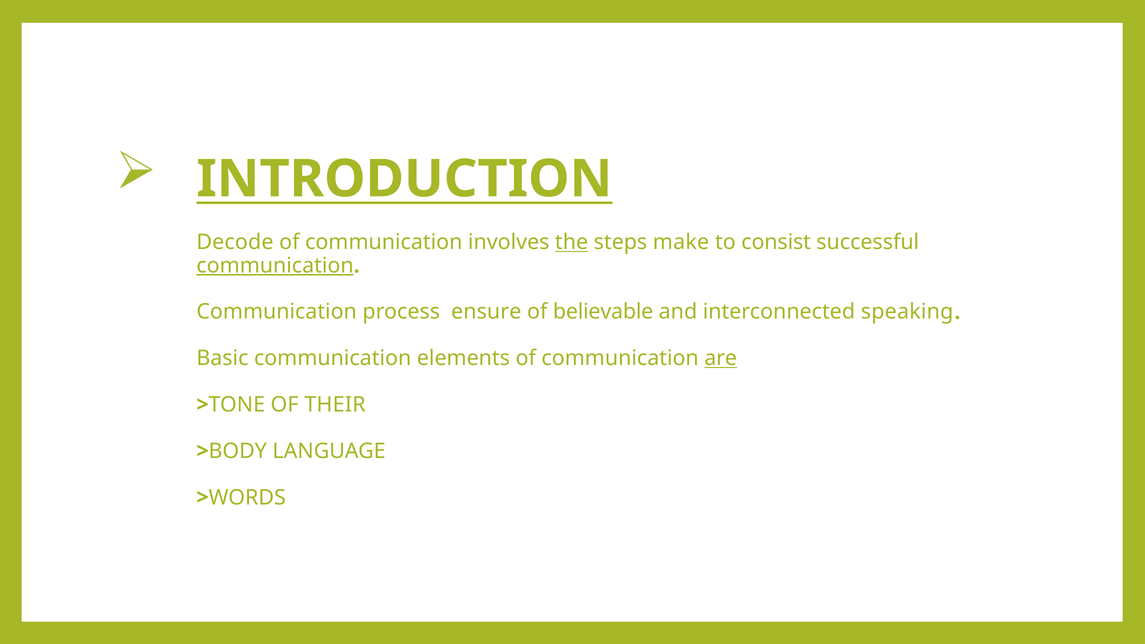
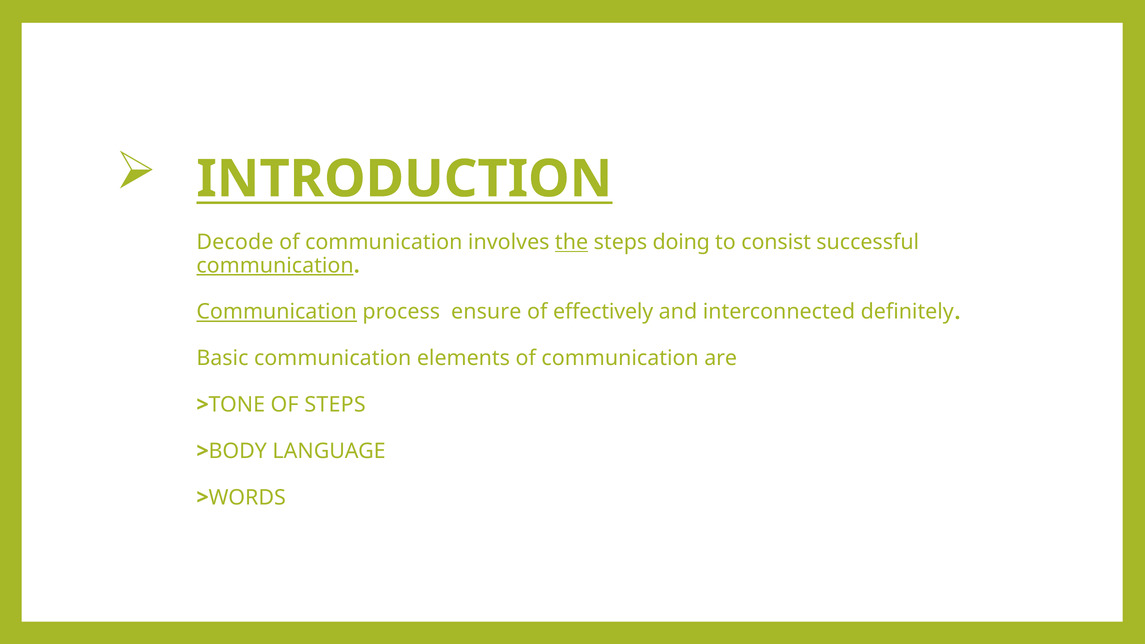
make: make -> doing (681, 242)
Communication underline: none -> present (277, 312)
believable: believable -> effectively (603, 312)
speaking: speaking -> definitely (907, 312)
are underline: present -> none (721, 358)
OF THEIR: THEIR -> STEPS (335, 405)
